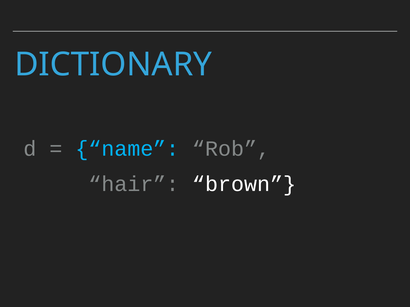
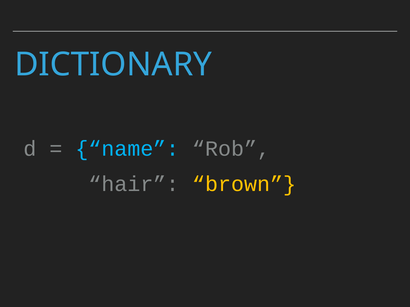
brown colour: white -> yellow (244, 184)
